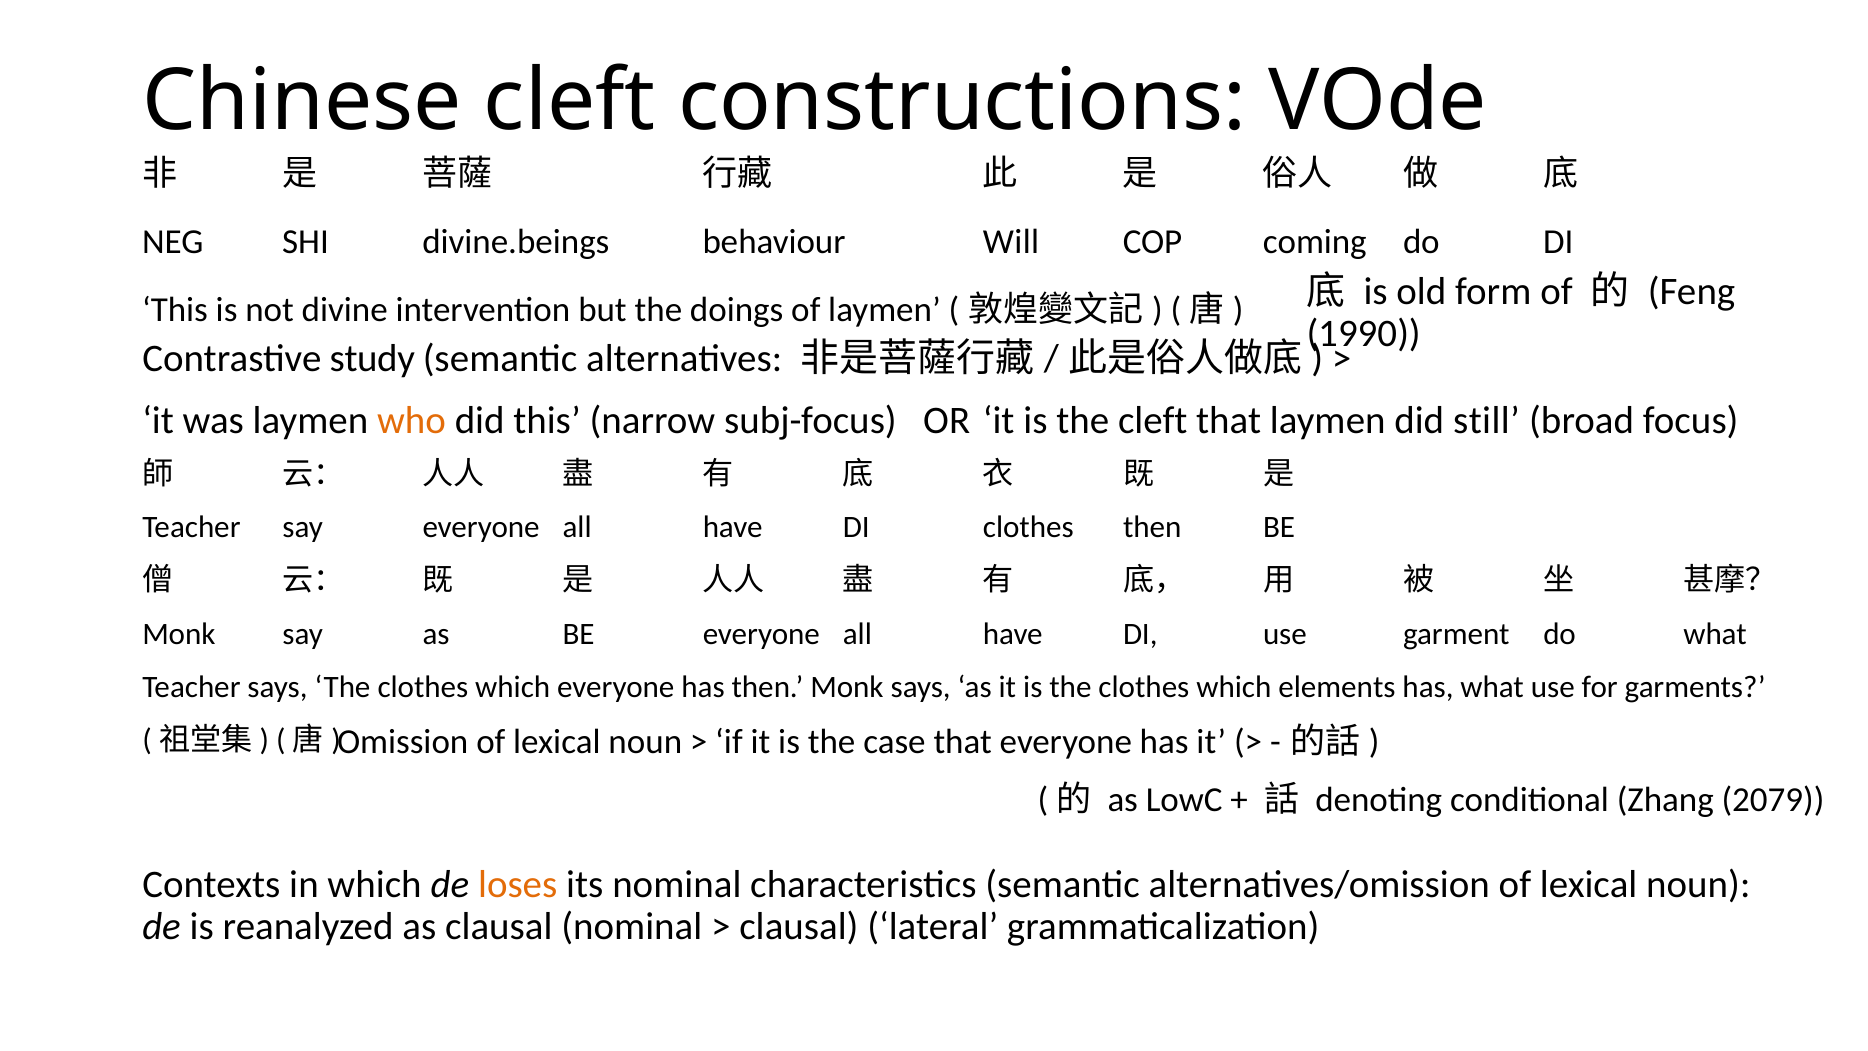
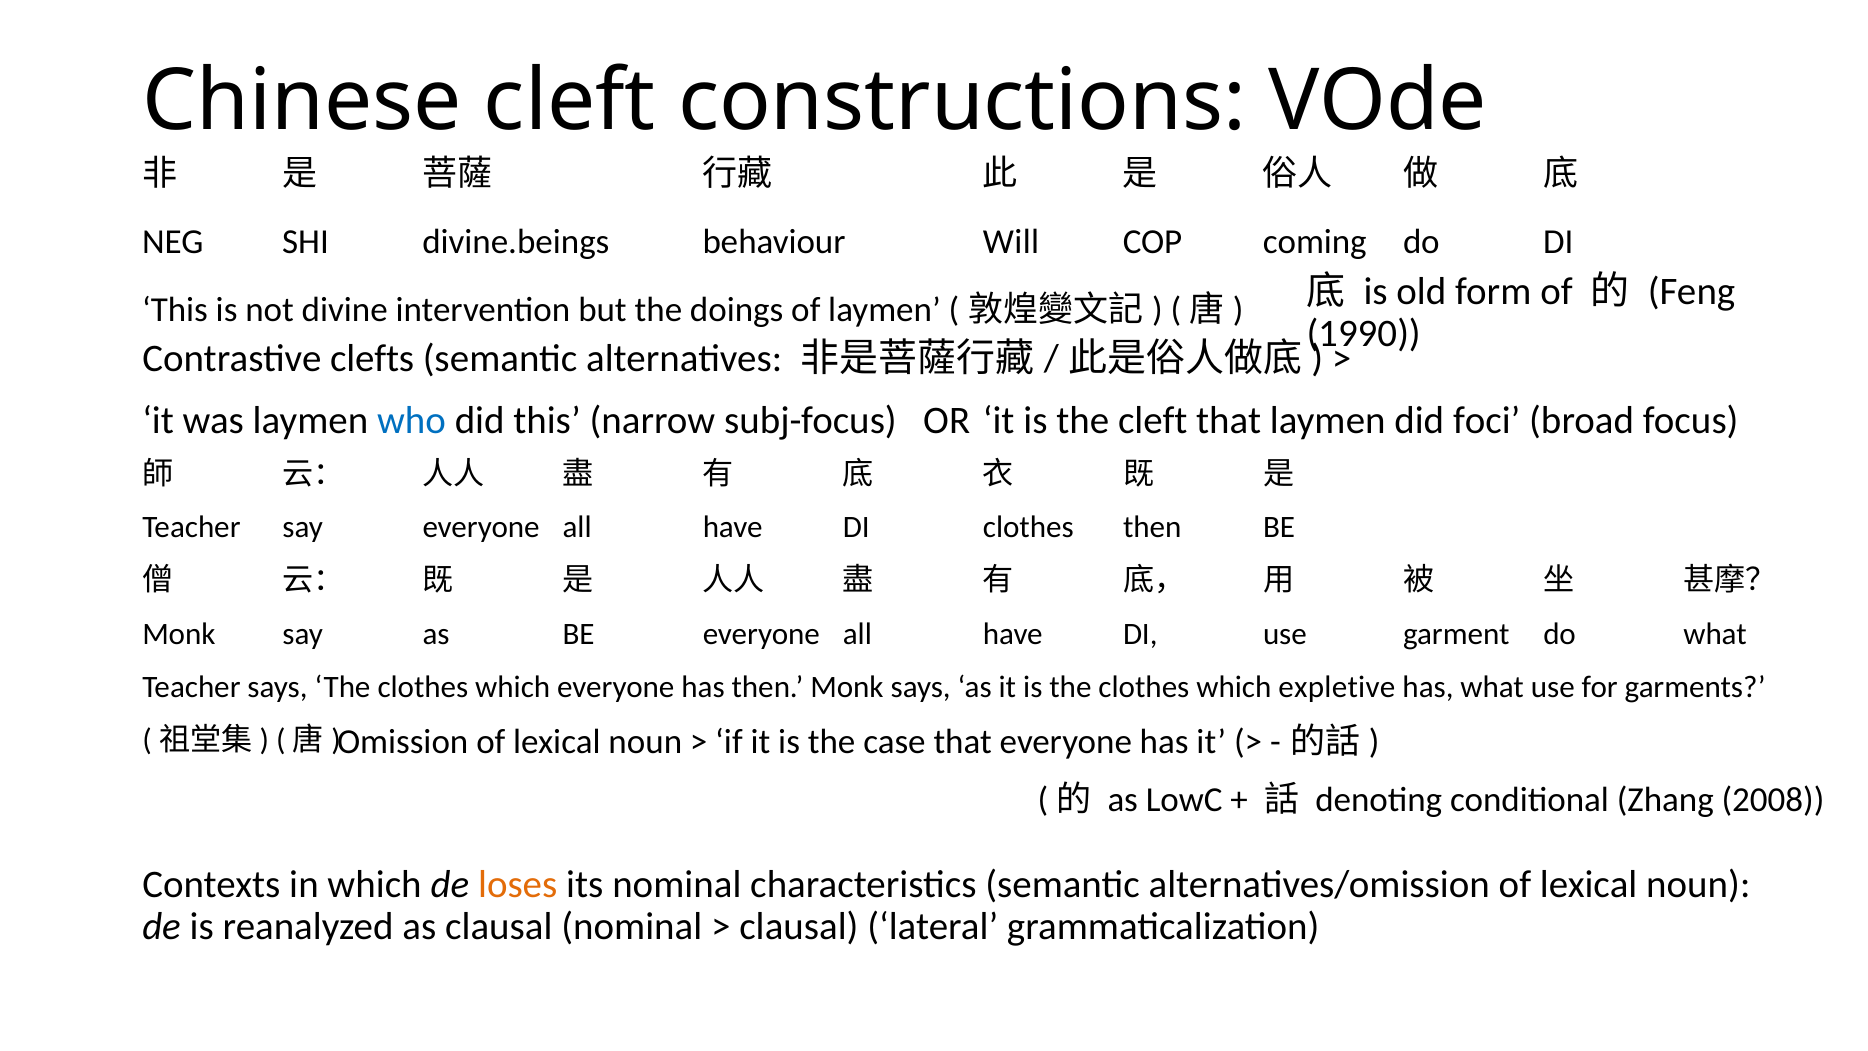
study: study -> clefts (372, 359)
who colour: orange -> blue (411, 420)
still: still -> foci (1487, 420)
elements: elements -> expletive (1337, 687)
2079: 2079 -> 2008 (1773, 799)
